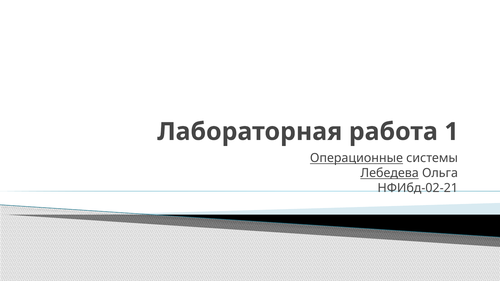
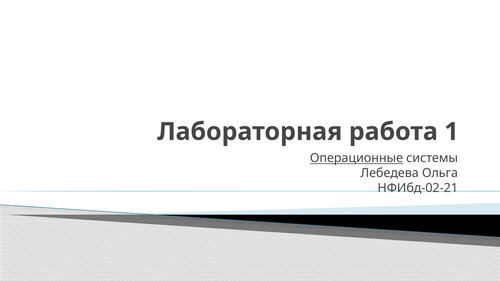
Лебедева underline: present -> none (390, 173)
